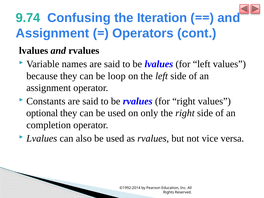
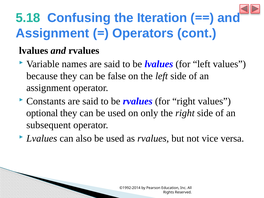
9.74: 9.74 -> 5.18 (28, 18)
loop: loop -> false (117, 76)
completion: completion -> subsequent (49, 125)
